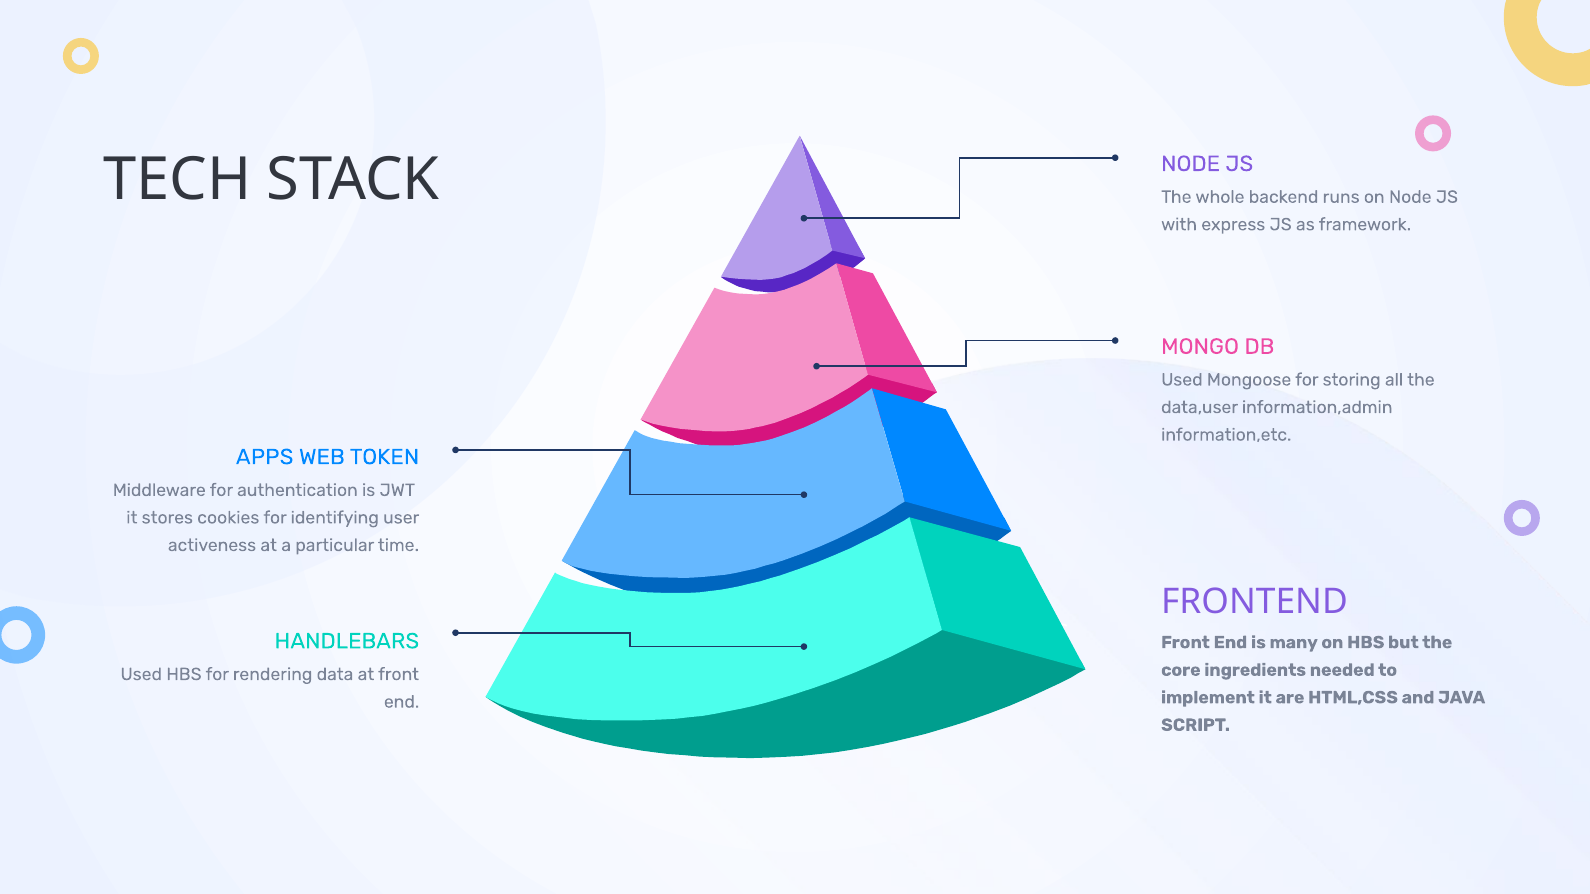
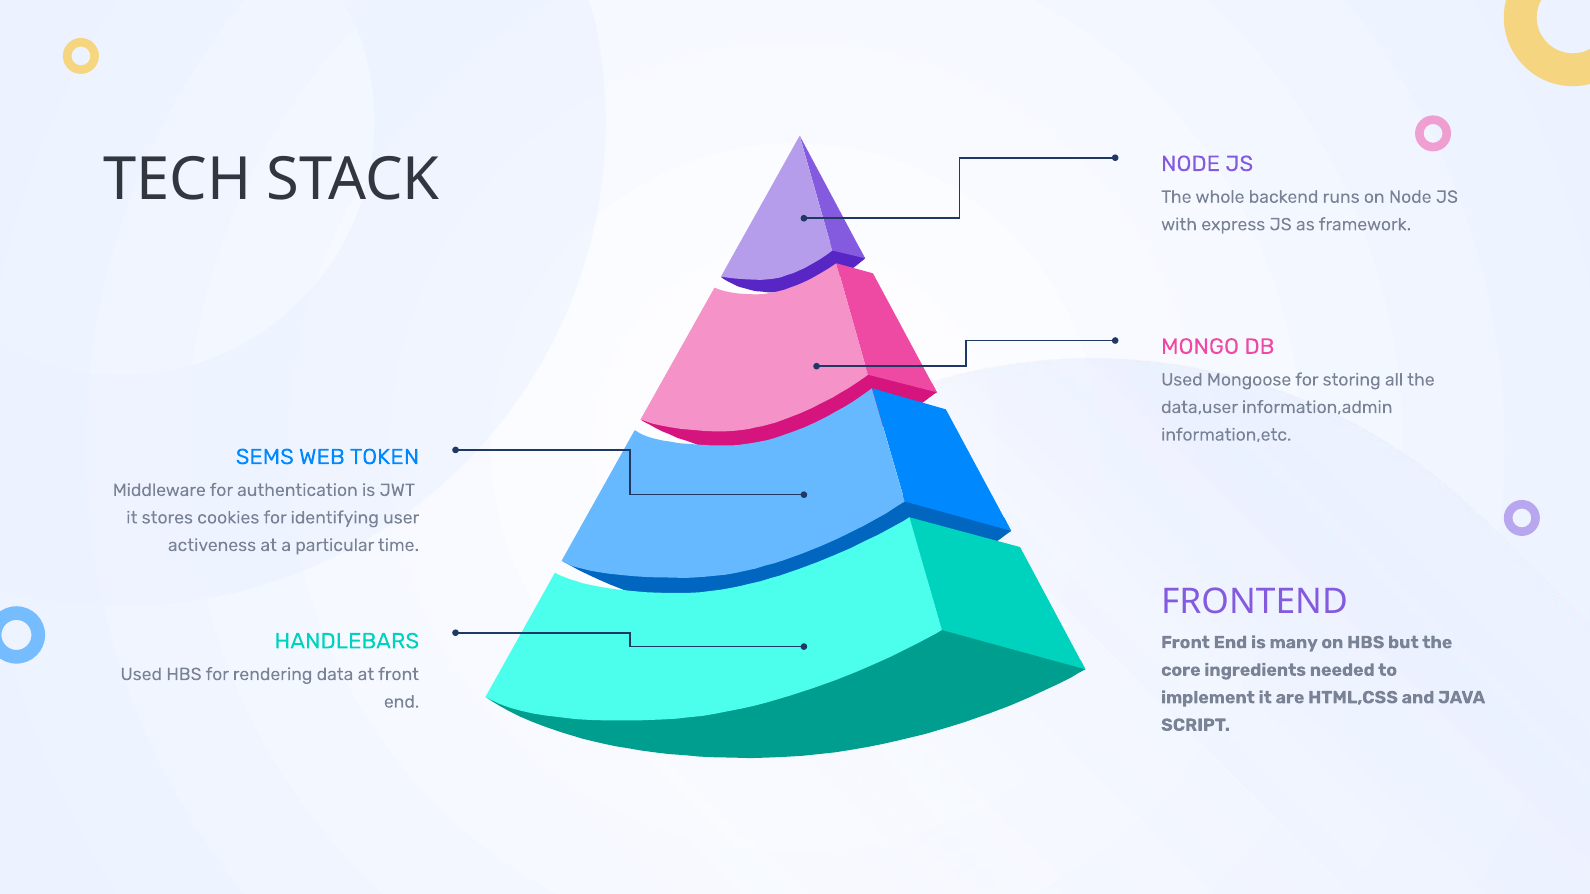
APPS: APPS -> SEMS (265, 457)
